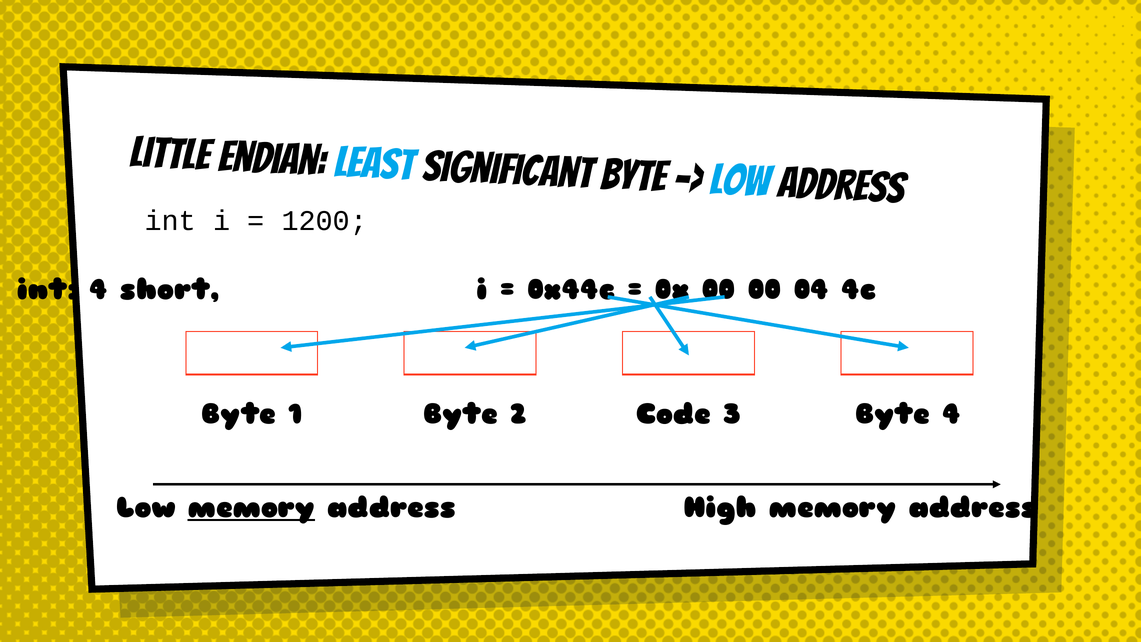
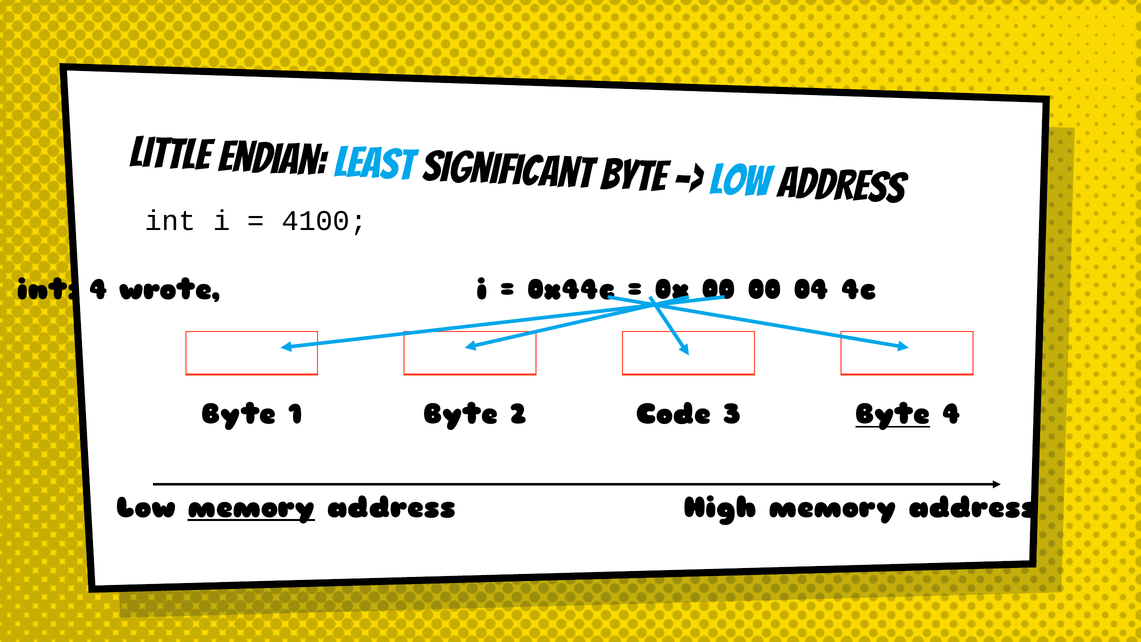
1200: 1200 -> 4100 (324, 221)
short: short -> wrote (170, 290)
Byte underline: none -> present (893, 414)
